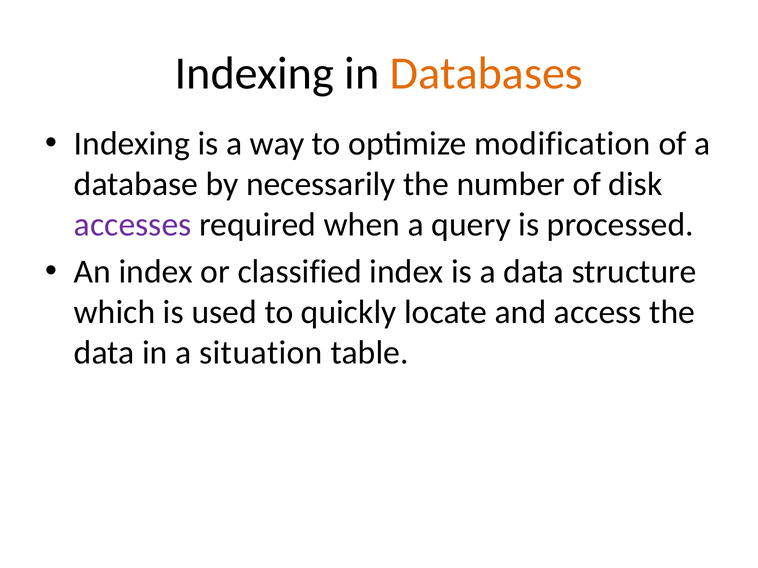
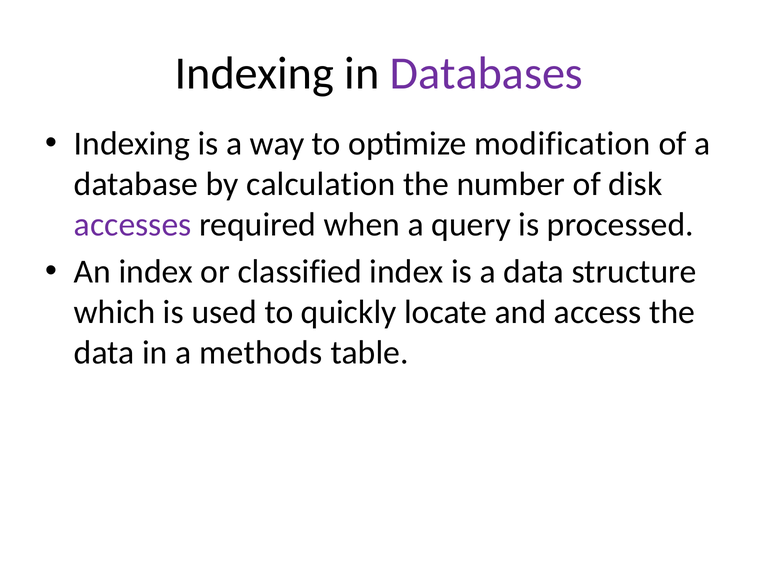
Databases colour: orange -> purple (486, 73)
necessarily: necessarily -> calculation (321, 184)
situation: situation -> methods (261, 353)
